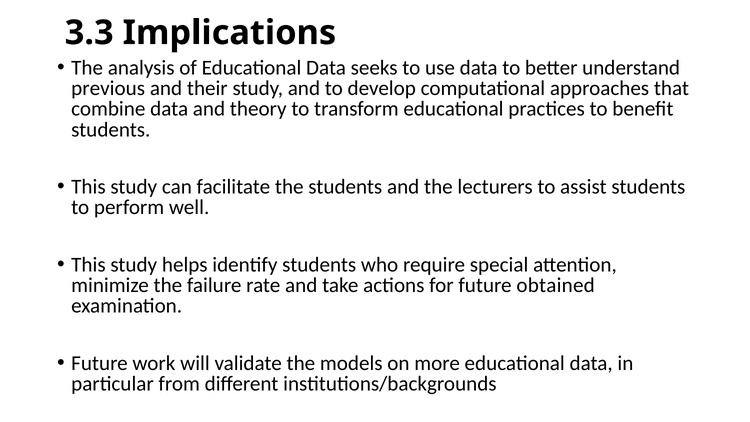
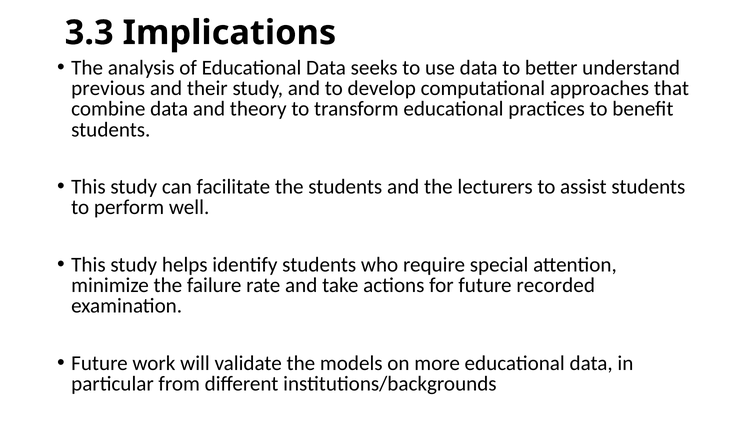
obtained: obtained -> recorded (556, 285)
